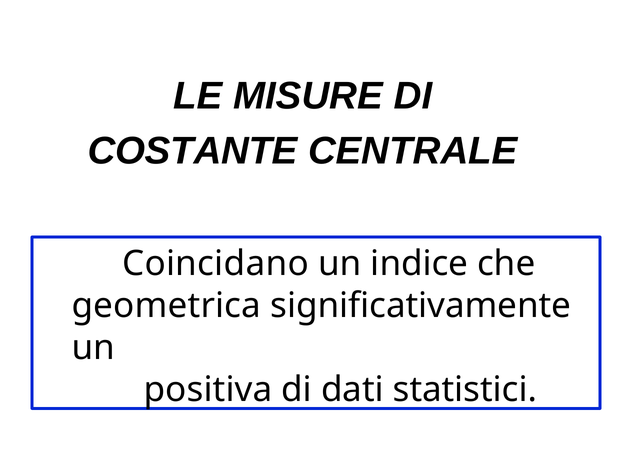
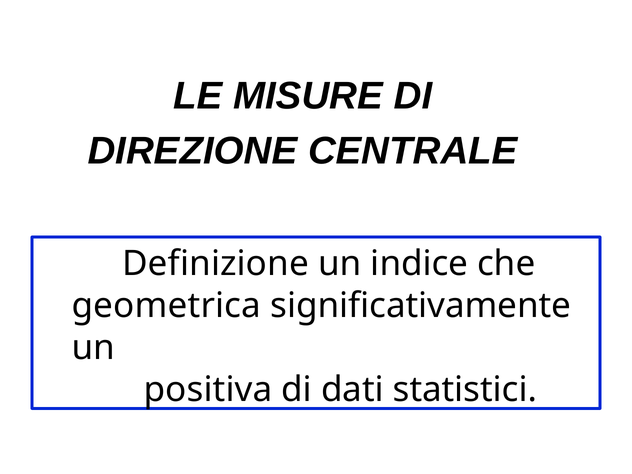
COSTANTE: COSTANTE -> DIREZIONE (192, 151)
Coincidano: Coincidano -> Definizione (216, 264)
